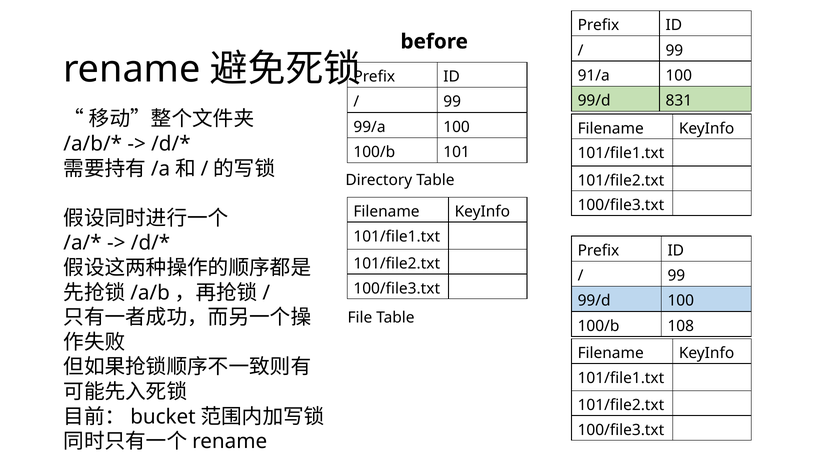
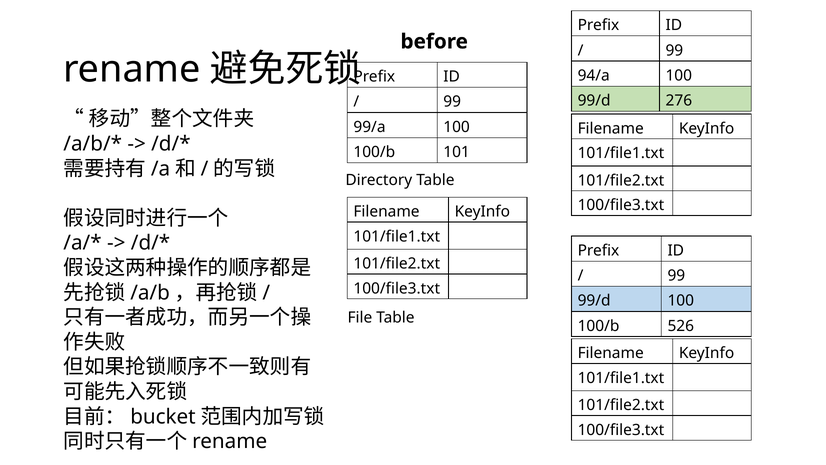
91/a: 91/a -> 94/a (594, 75)
831: 831 -> 276 (679, 101)
108: 108 -> 526 (681, 326)
